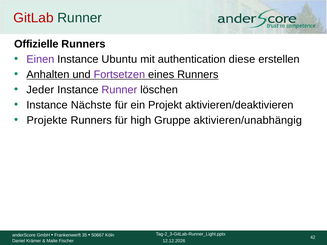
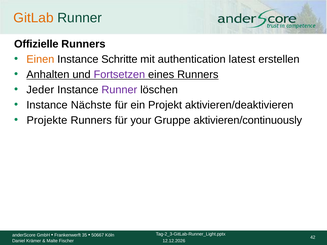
GitLab colour: red -> orange (34, 18)
Einen colour: purple -> orange (40, 59)
Ubuntu: Ubuntu -> Schritte (119, 59)
diese: diese -> latest (242, 59)
high: high -> your (141, 120)
aktivieren/unabhängig: aktivieren/unabhängig -> aktivieren/continuously (248, 120)
